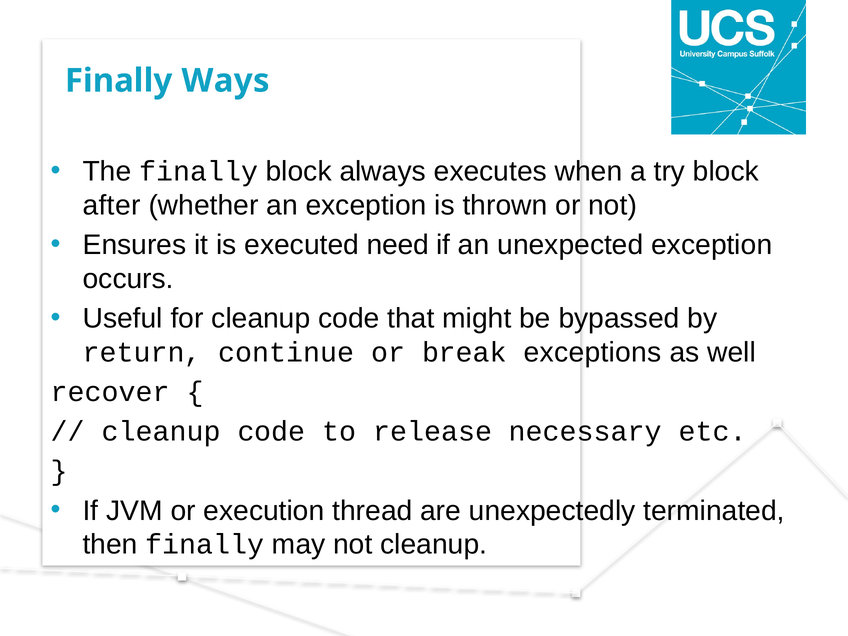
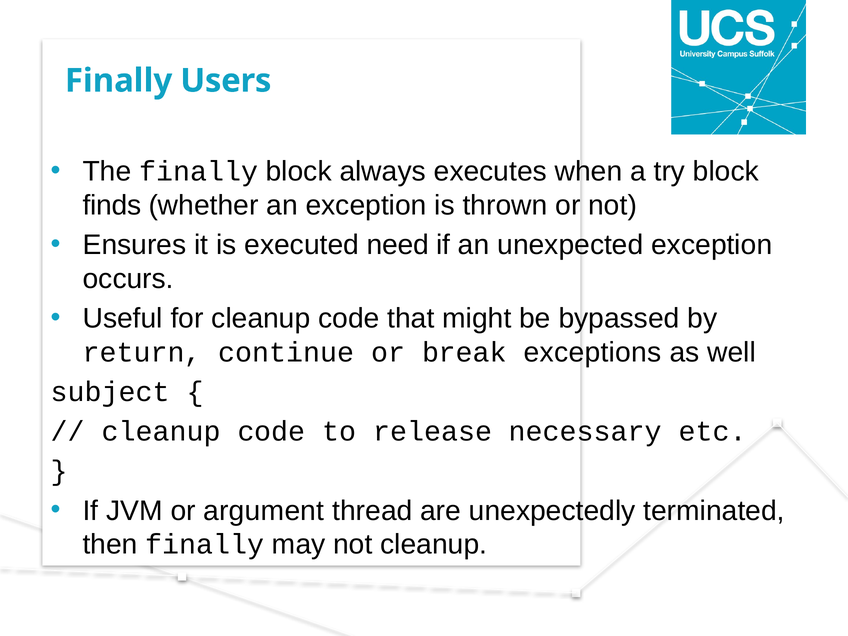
Ways: Ways -> Users (226, 81)
after: after -> finds (112, 206)
recover: recover -> subject (110, 392)
execution: execution -> argument (264, 511)
